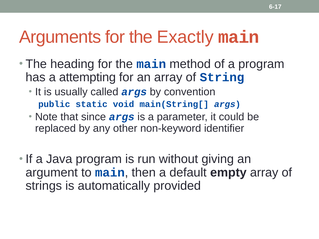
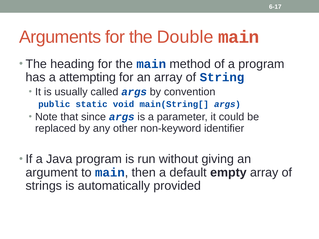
Exactly: Exactly -> Double (185, 37)
